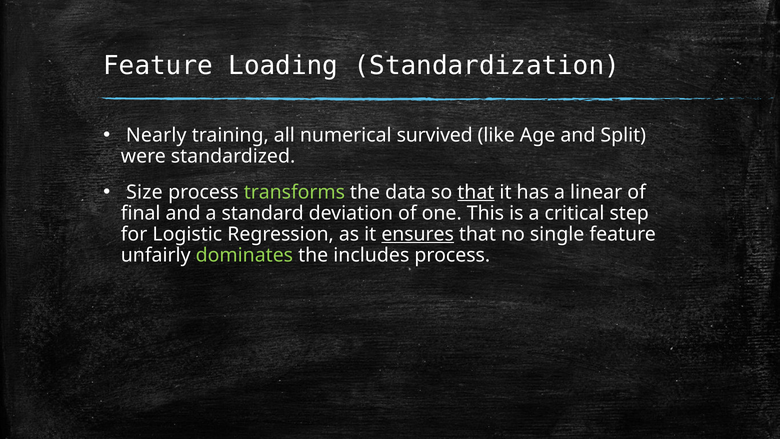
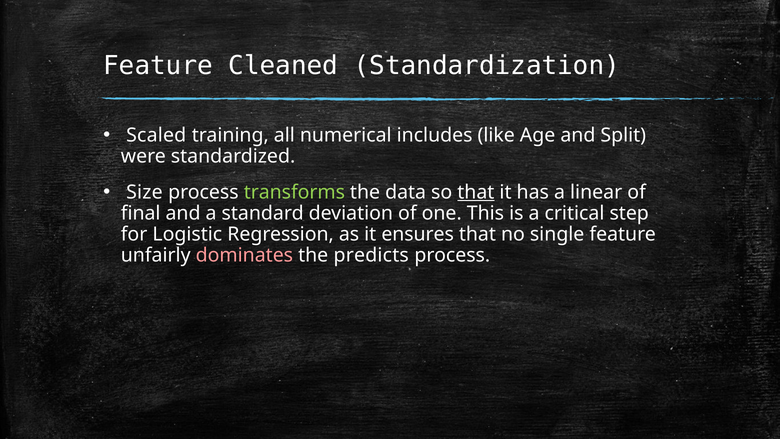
Loading: Loading -> Cleaned (283, 66)
Nearly: Nearly -> Scaled (156, 135)
survived: survived -> includes (435, 135)
ensures underline: present -> none (418, 234)
dominates colour: light green -> pink (244, 255)
includes: includes -> predicts (371, 255)
